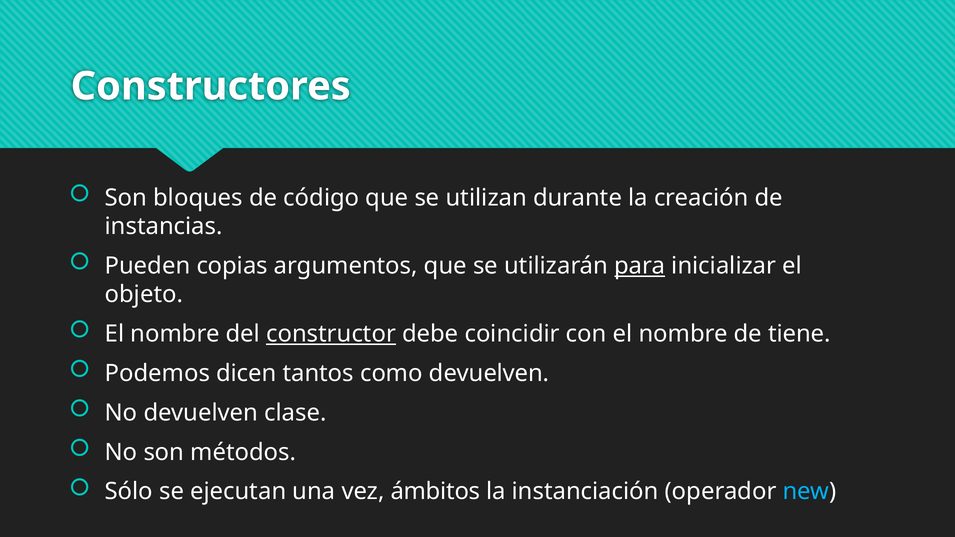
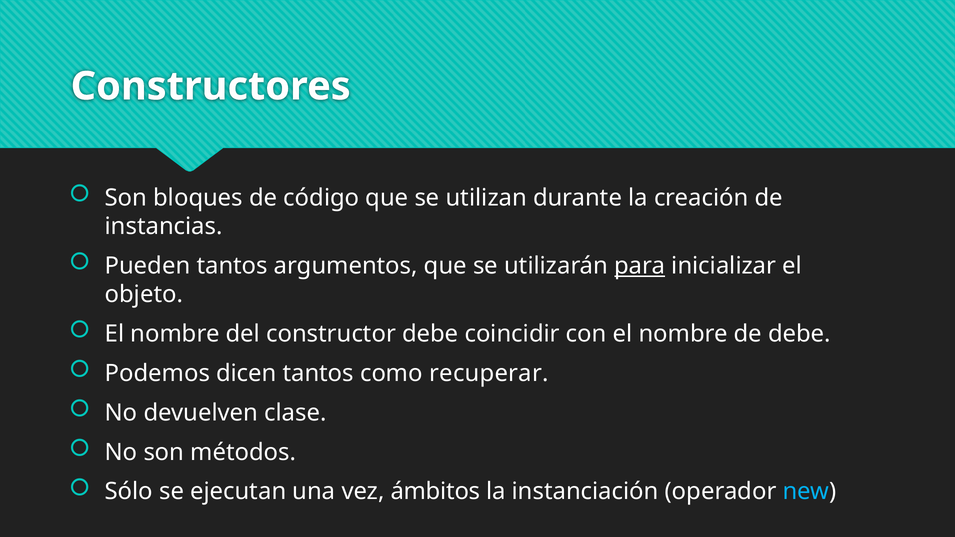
Pueden copias: copias -> tantos (232, 266)
constructor underline: present -> none (331, 334)
de tiene: tiene -> debe (799, 334)
como devuelven: devuelven -> recuperar (489, 374)
